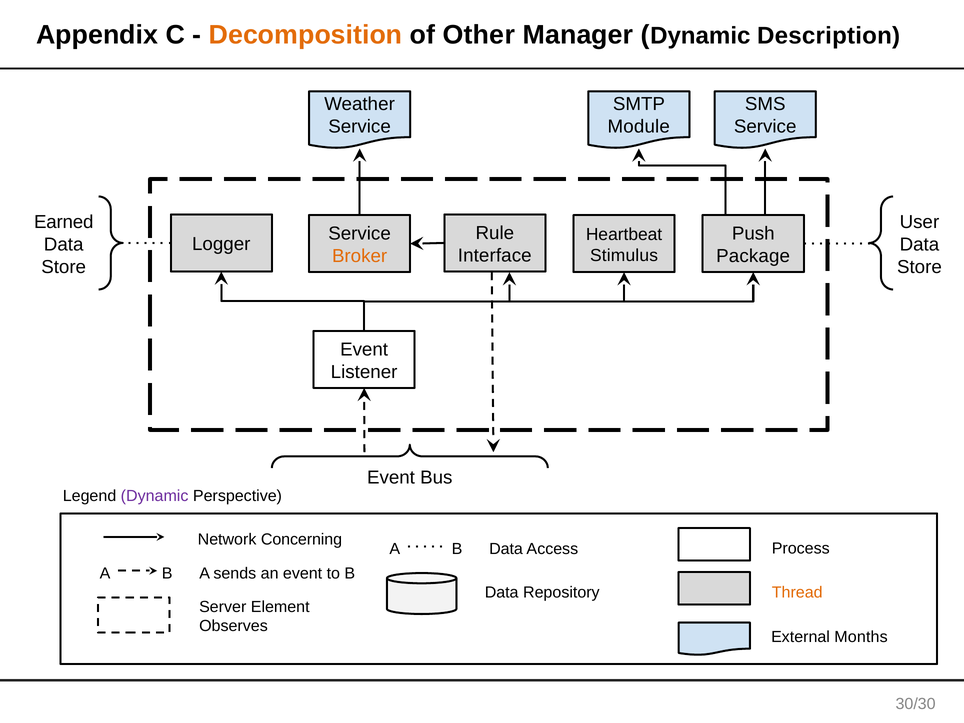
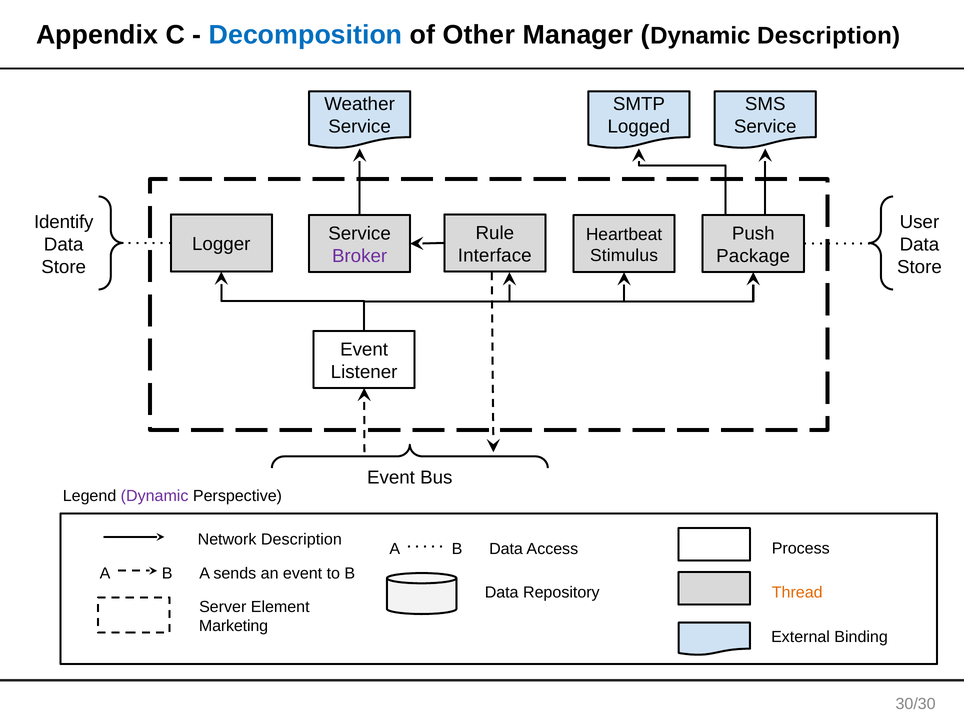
Decomposition colour: orange -> blue (306, 35)
Module: Module -> Logged (639, 127)
Earned: Earned -> Identify (64, 222)
Broker colour: orange -> purple (360, 256)
Network Concerning: Concerning -> Description (301, 539)
Observes: Observes -> Marketing (234, 626)
Months: Months -> Binding (861, 637)
